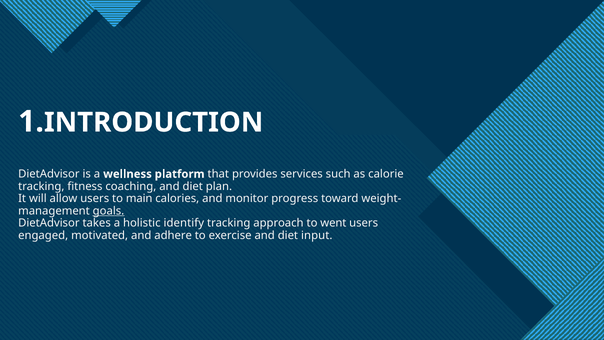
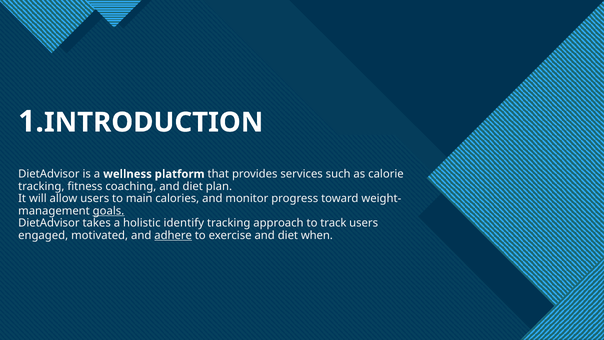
went: went -> track (333, 223)
adhere underline: none -> present (173, 235)
input: input -> when (317, 235)
